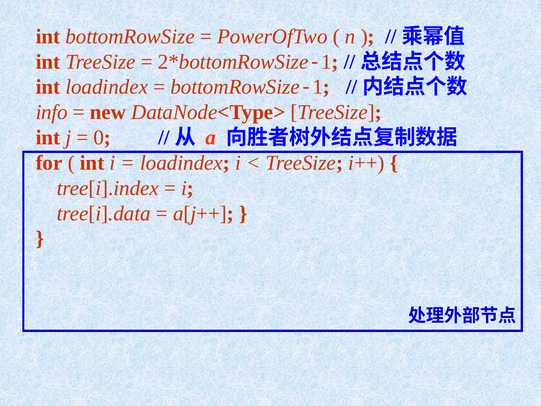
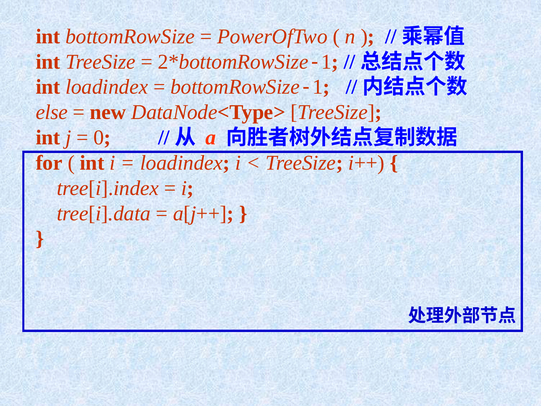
info: info -> else (52, 112)
